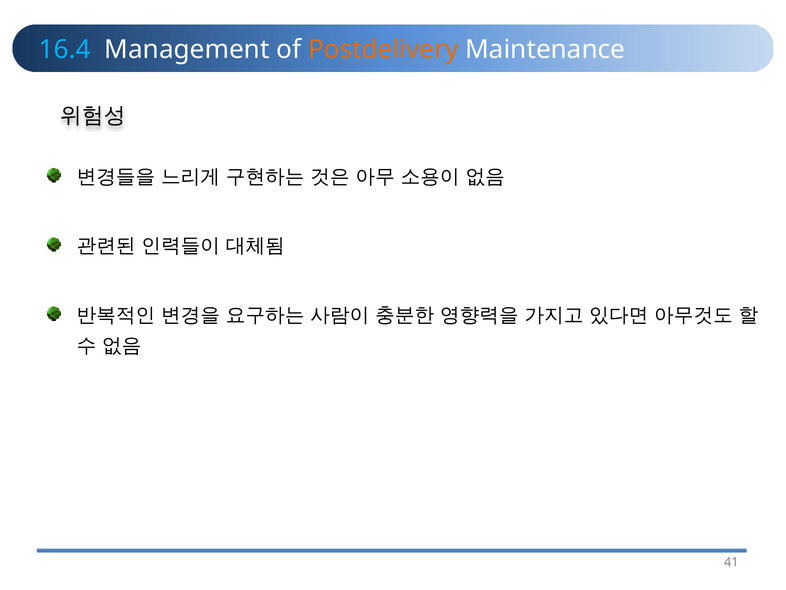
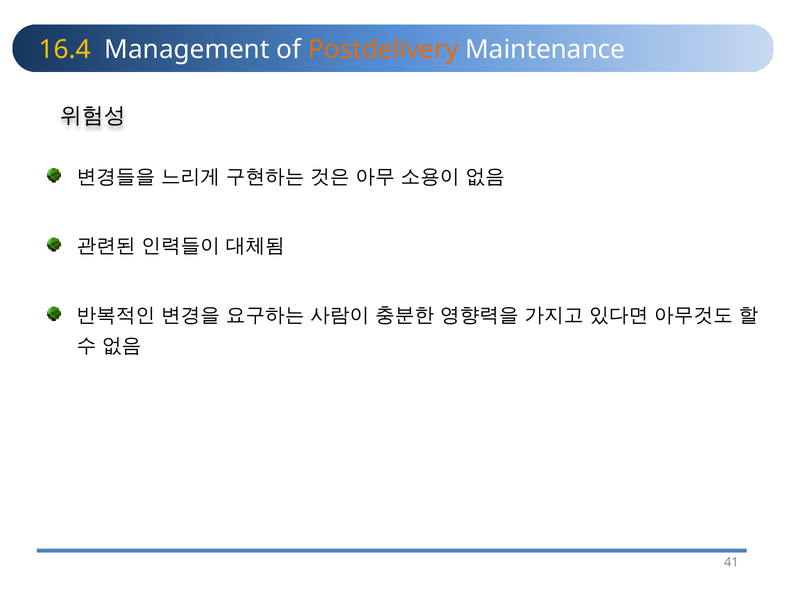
16.4 colour: light blue -> yellow (65, 50)
